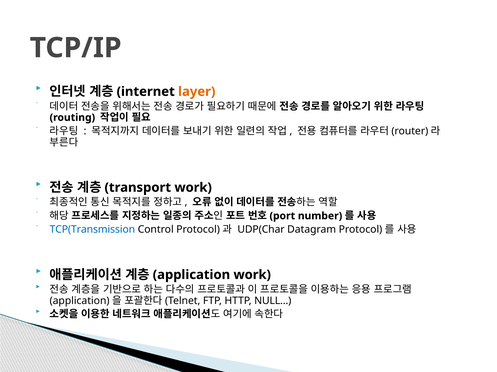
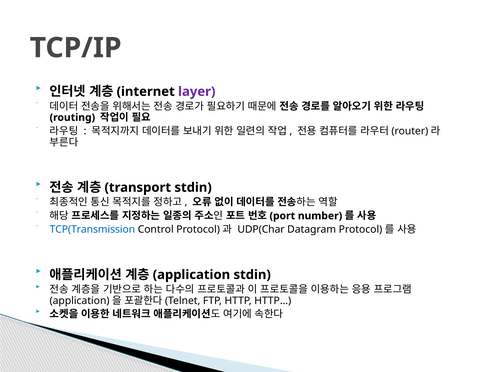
layer colour: orange -> purple (197, 92)
work: work -> stdin (193, 188)
work: work -> stdin (252, 275)
NULL…: NULL… -> HTTP… (273, 301)
